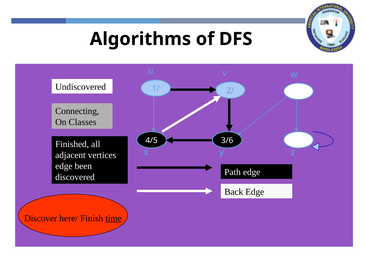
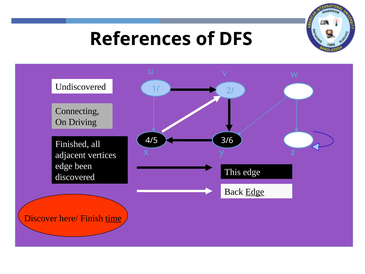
Algorithms: Algorithms -> References (140, 39)
Classes: Classes -> Driving (83, 122)
Path: Path -> This (233, 172)
Edge underline: none -> present (255, 192)
